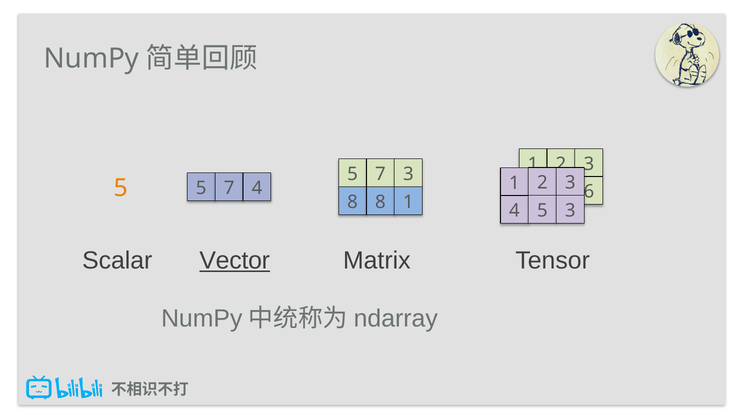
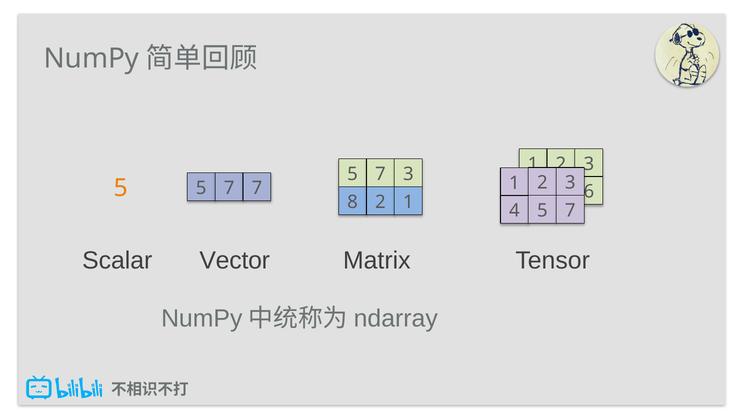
7 4: 4 -> 7 (257, 188)
8 8: 8 -> 2 (380, 202)
4 5 3: 3 -> 7 (570, 210)
Vector underline: present -> none (235, 260)
